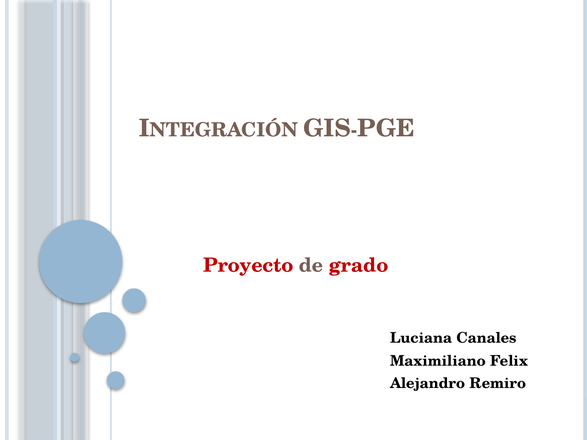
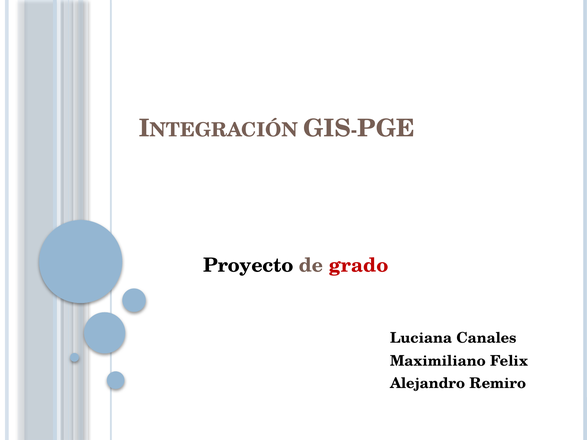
Proyecto colour: red -> black (248, 265)
